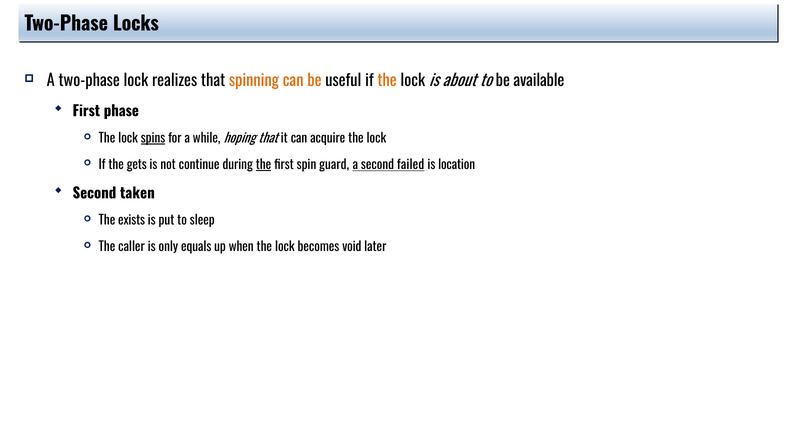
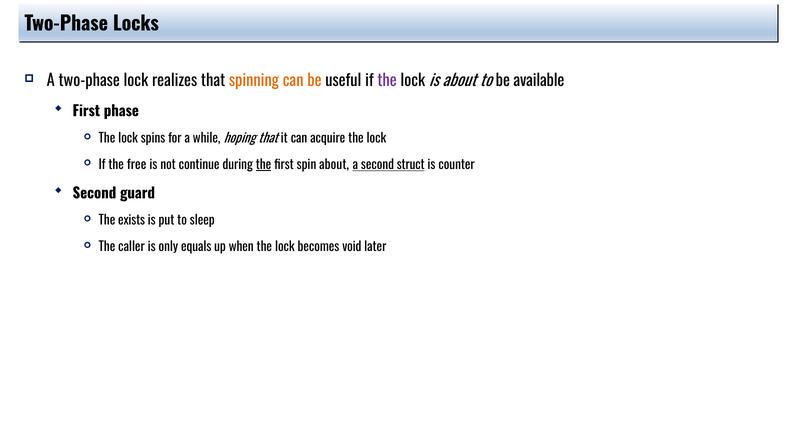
the colour: orange -> purple (387, 81)
spins underline: present -> none (153, 139)
gets: gets -> free (137, 165)
spin guard: guard -> about (334, 165)
failed: failed -> struct (411, 165)
location: location -> counter (457, 165)
taken: taken -> guard (137, 194)
